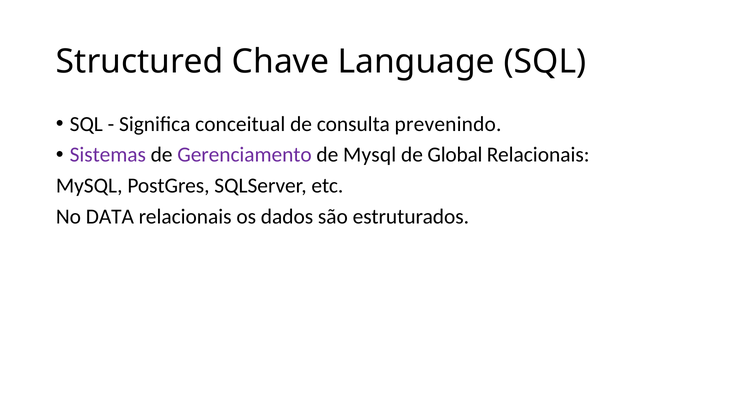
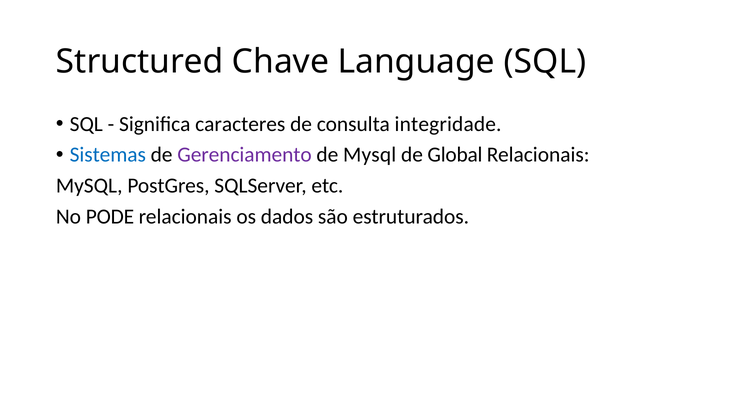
conceitual: conceitual -> caracteres (240, 124)
prevenindo: prevenindo -> integridade (448, 124)
Sistemas colour: purple -> blue (108, 155)
DATA: DATA -> PODE (110, 216)
